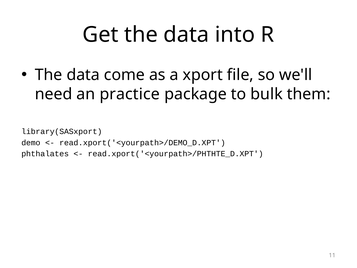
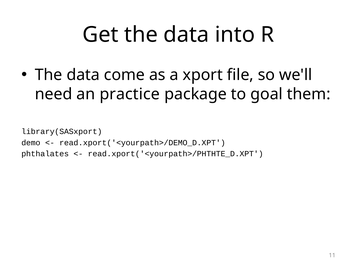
bulk: bulk -> goal (267, 94)
